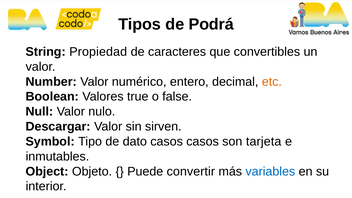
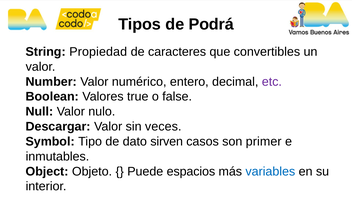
etc colour: orange -> purple (272, 82)
sirven: sirven -> veces (163, 127)
dato casos: casos -> sirven (167, 142)
tarjeta: tarjeta -> primer (264, 142)
convertir: convertir -> espacios (191, 171)
